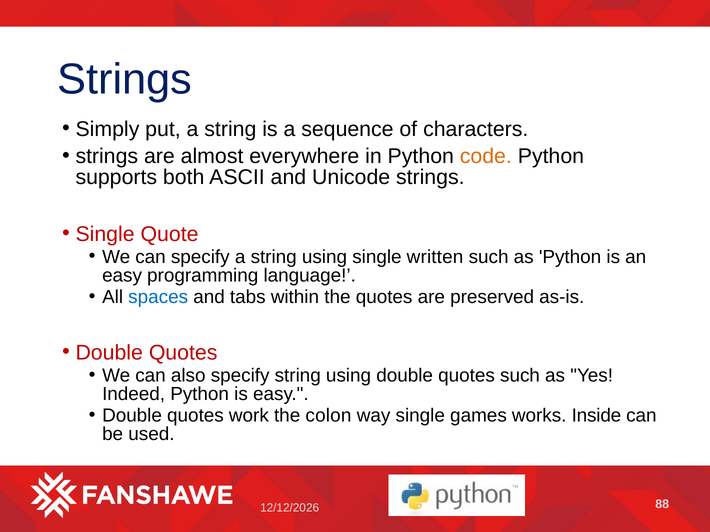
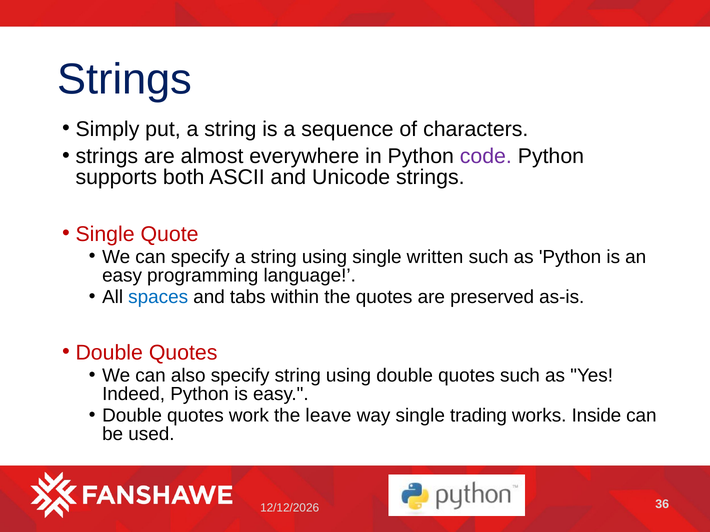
code colour: orange -> purple (486, 157)
colon: colon -> leave (328, 416)
games: games -> trading (479, 416)
88: 88 -> 36 (662, 505)
